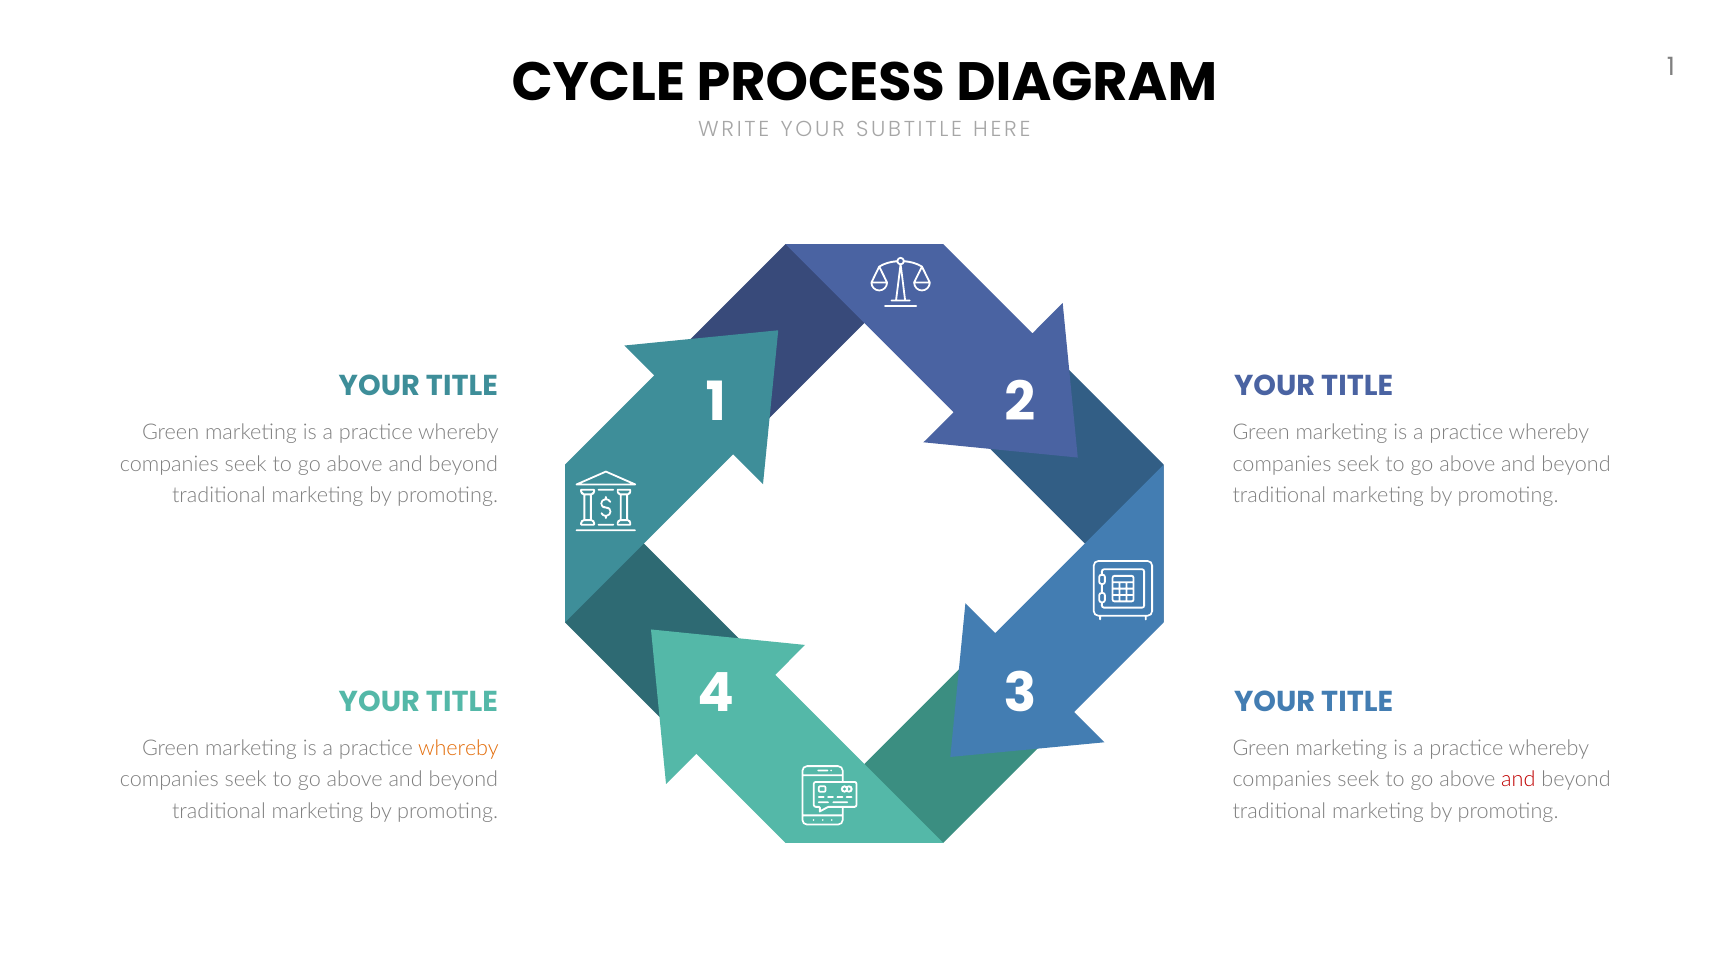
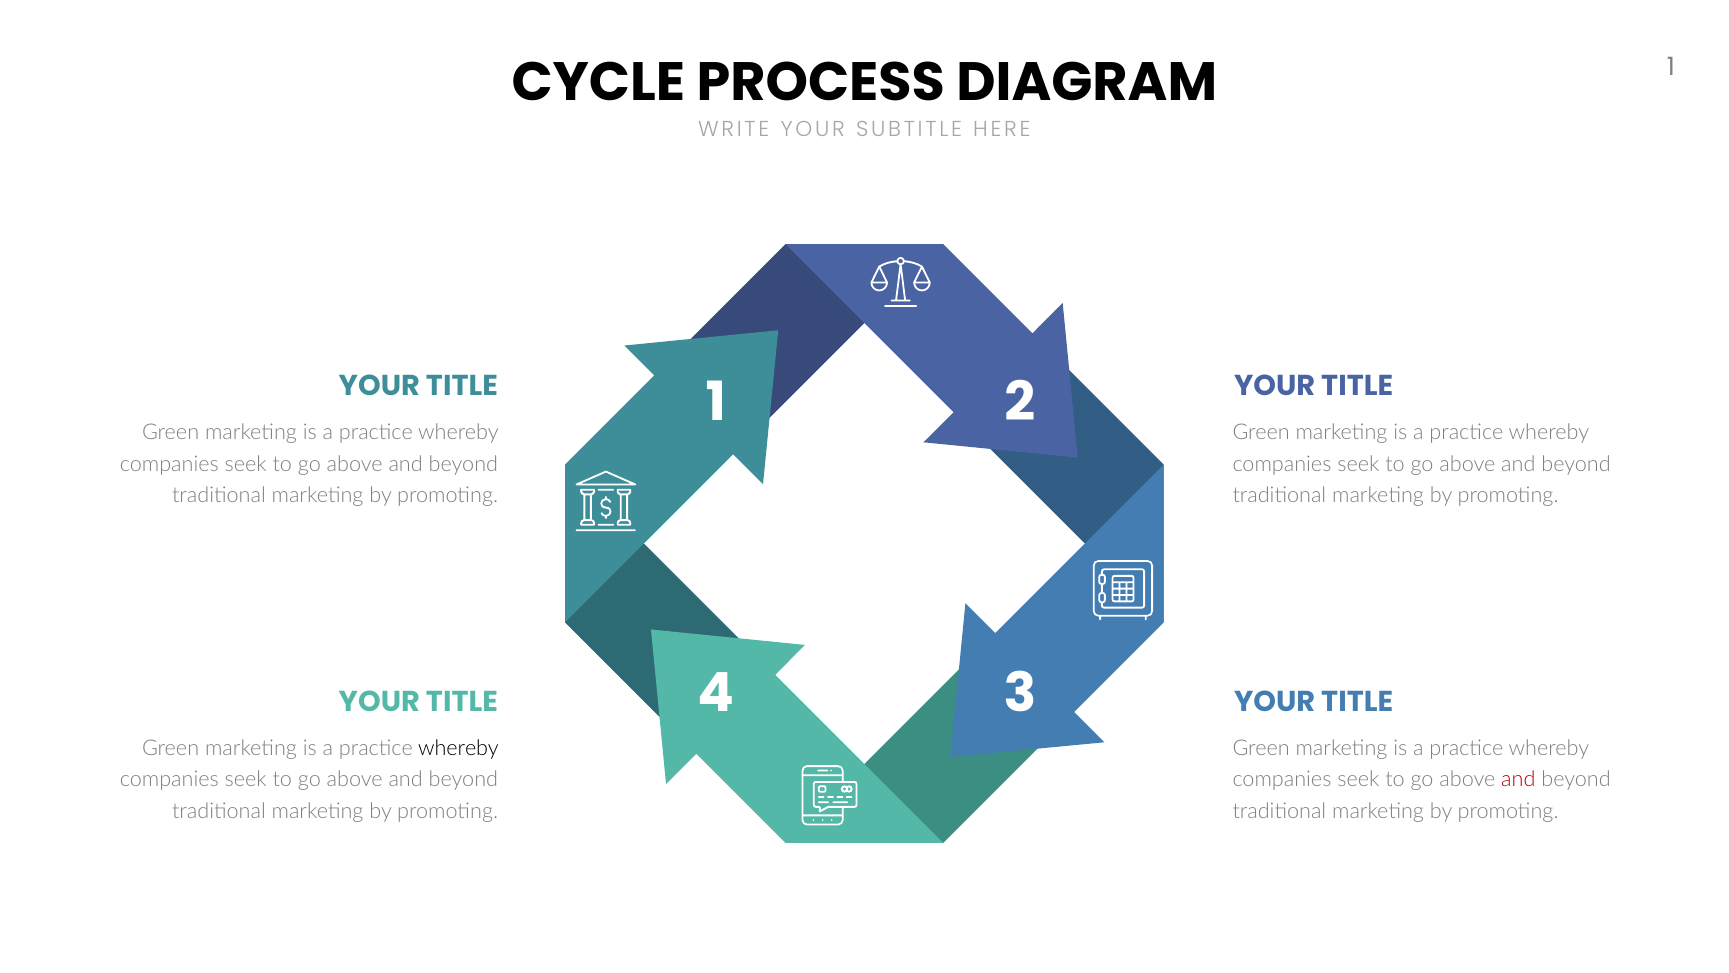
whereby colour: orange -> black (459, 748)
